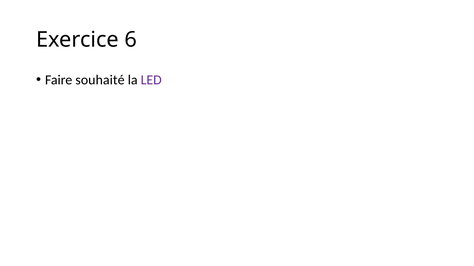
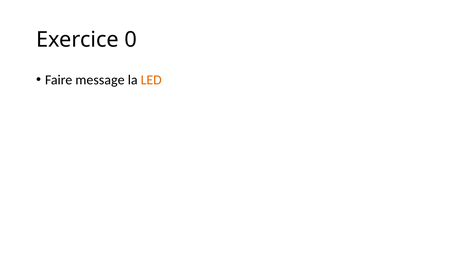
6: 6 -> 0 (131, 40)
souhaité: souhaité -> message (100, 80)
LED colour: purple -> orange (151, 80)
